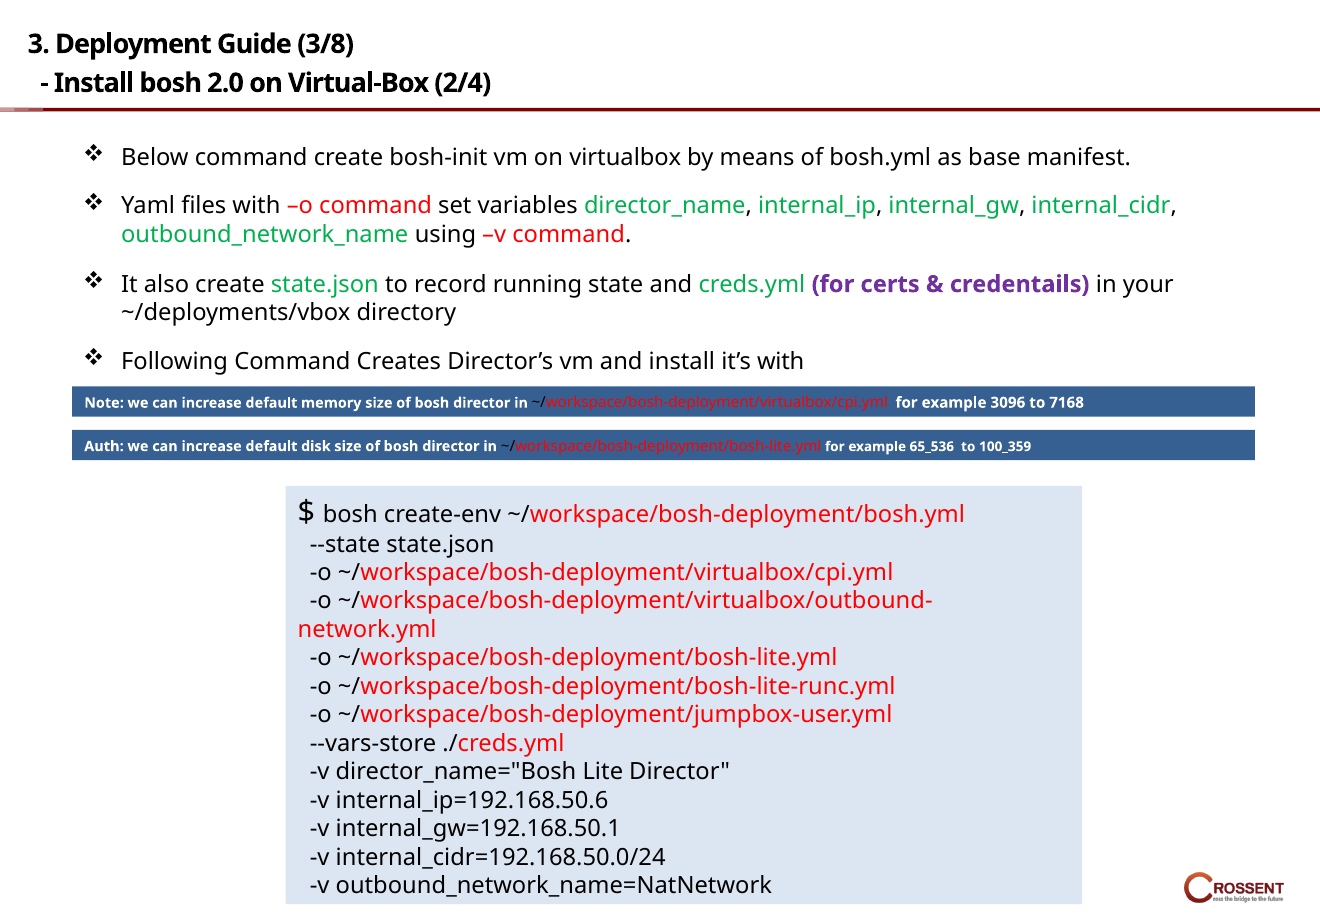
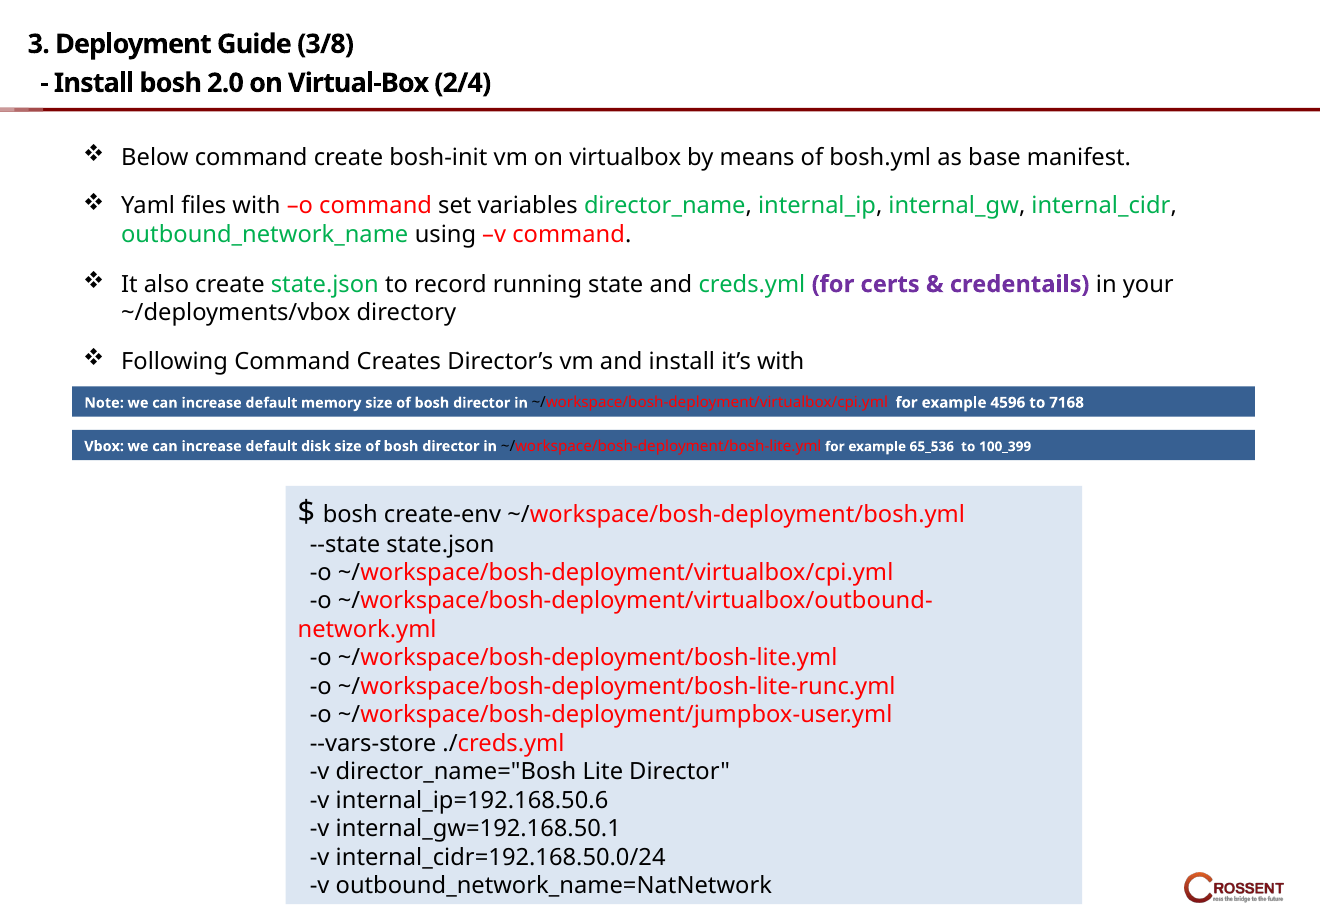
3096: 3096 -> 4596 (1008, 403)
Auth: Auth -> Vbox (104, 446)
100_359: 100_359 -> 100_399 (1005, 447)
